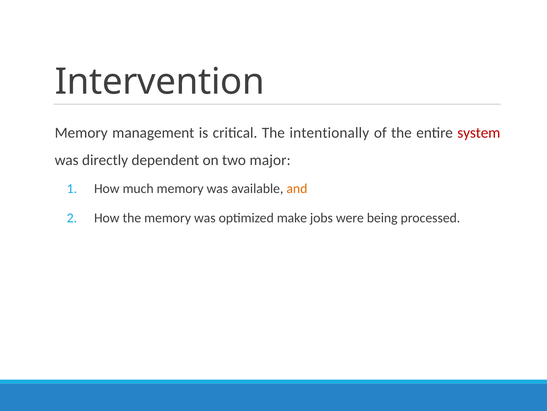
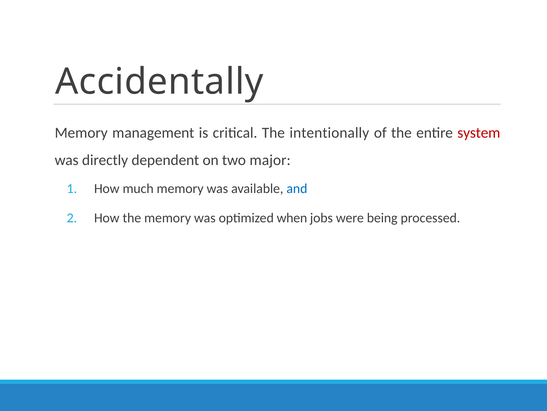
Intervention: Intervention -> Accidentally (159, 82)
and colour: orange -> blue (297, 188)
make: make -> when (292, 217)
